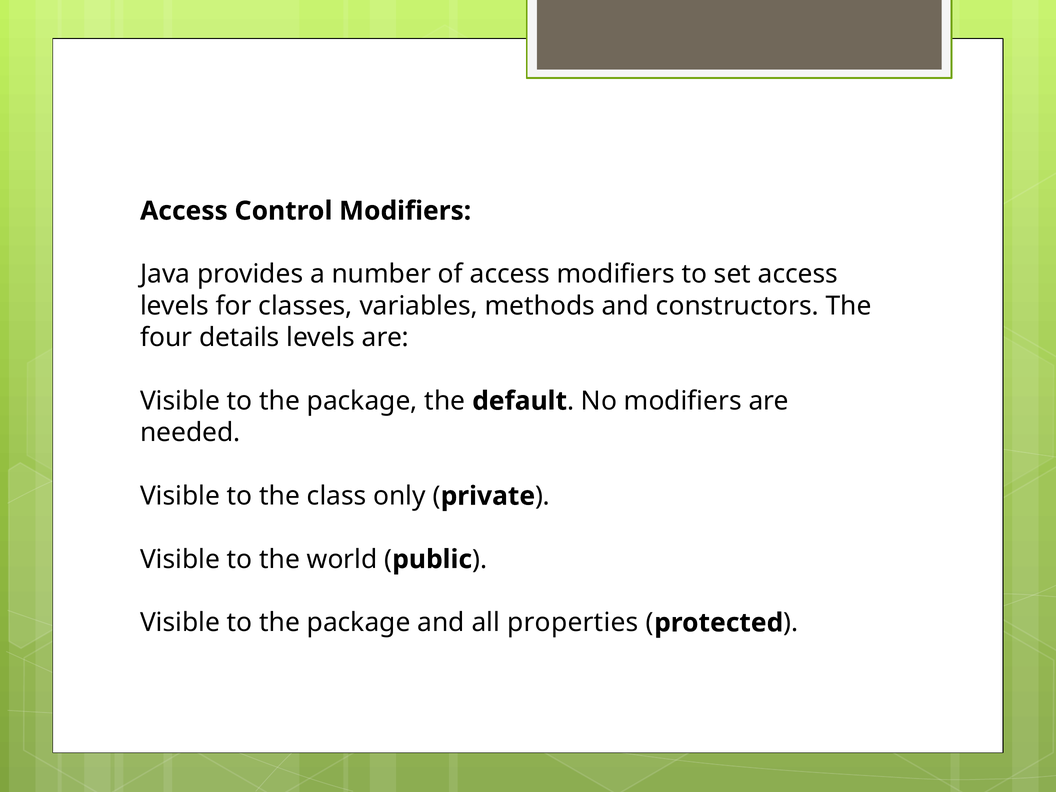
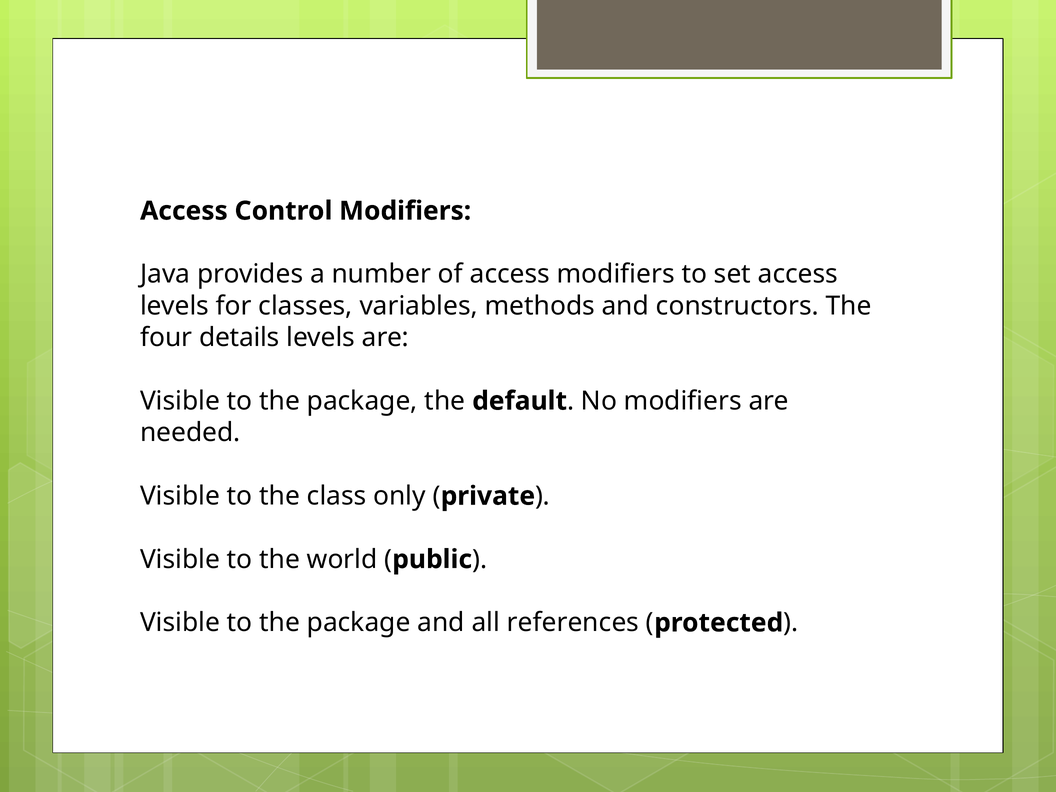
properties: properties -> references (573, 623)
